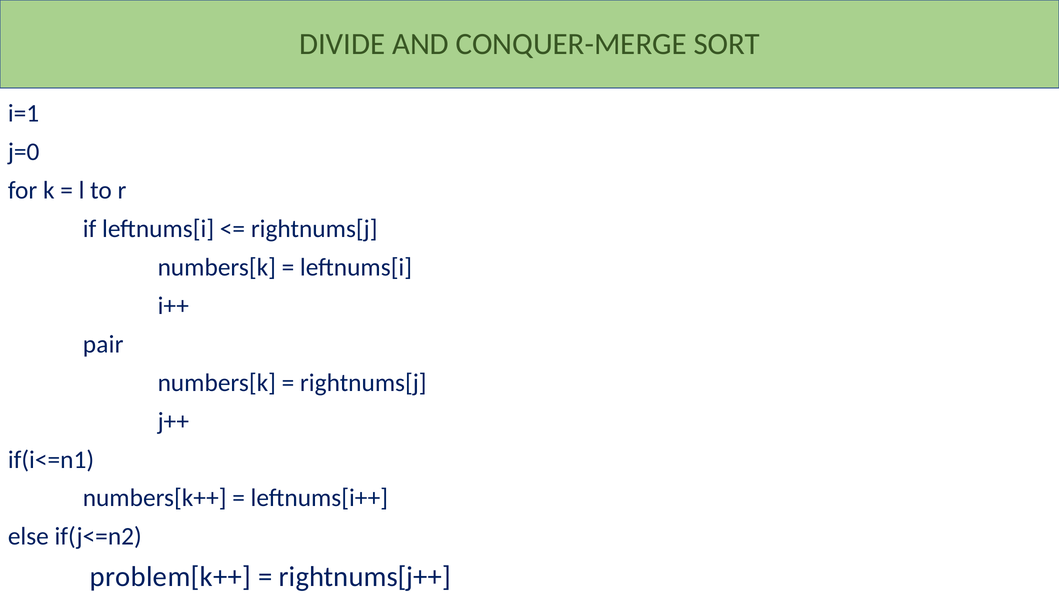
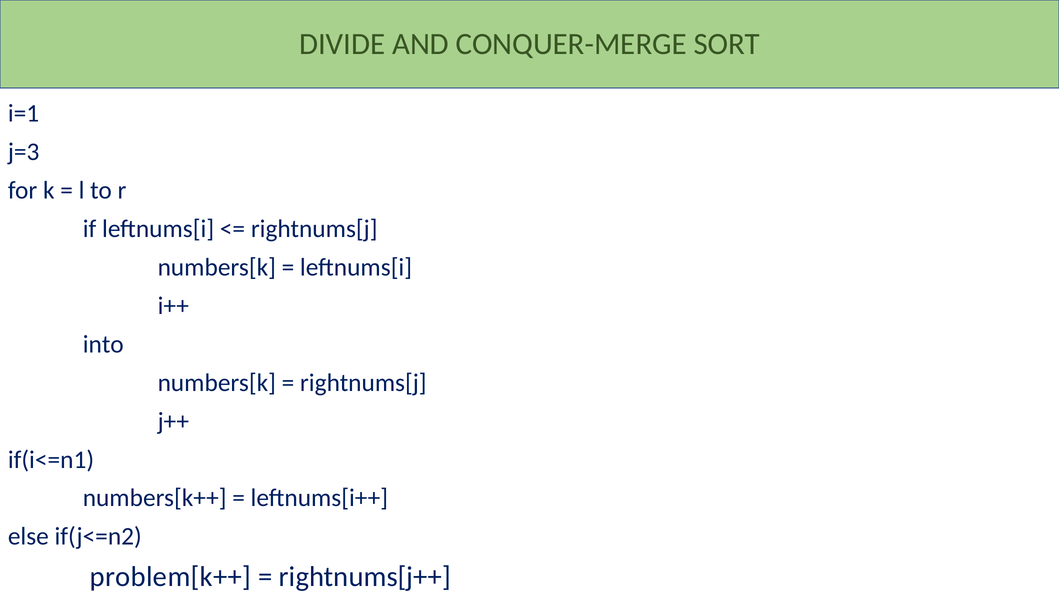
j=0: j=0 -> j=3 (24, 152)
pair: pair -> into (103, 344)
